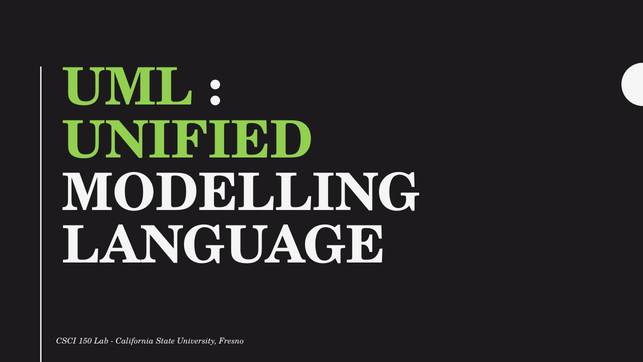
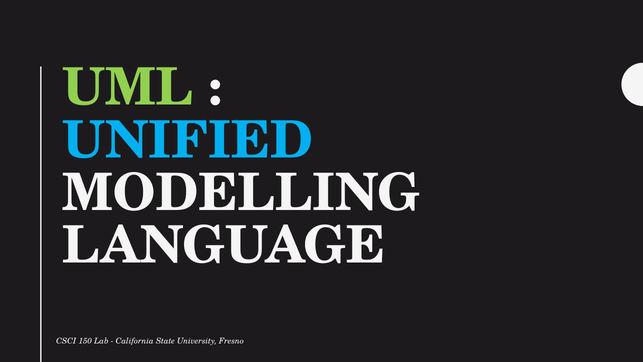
UNIFIED colour: light green -> light blue (188, 140)
